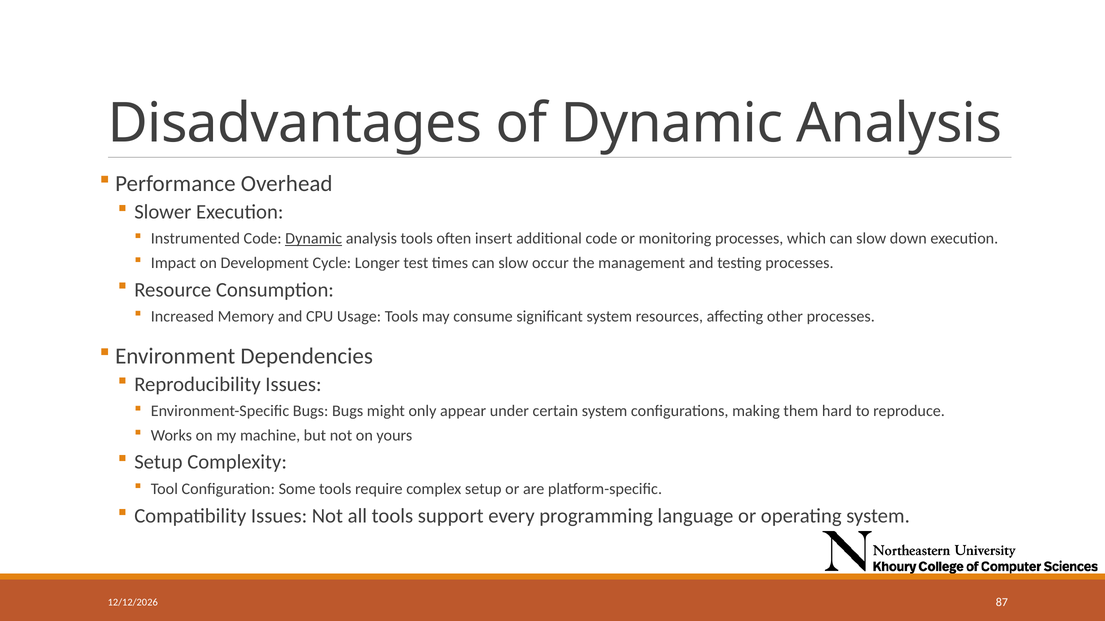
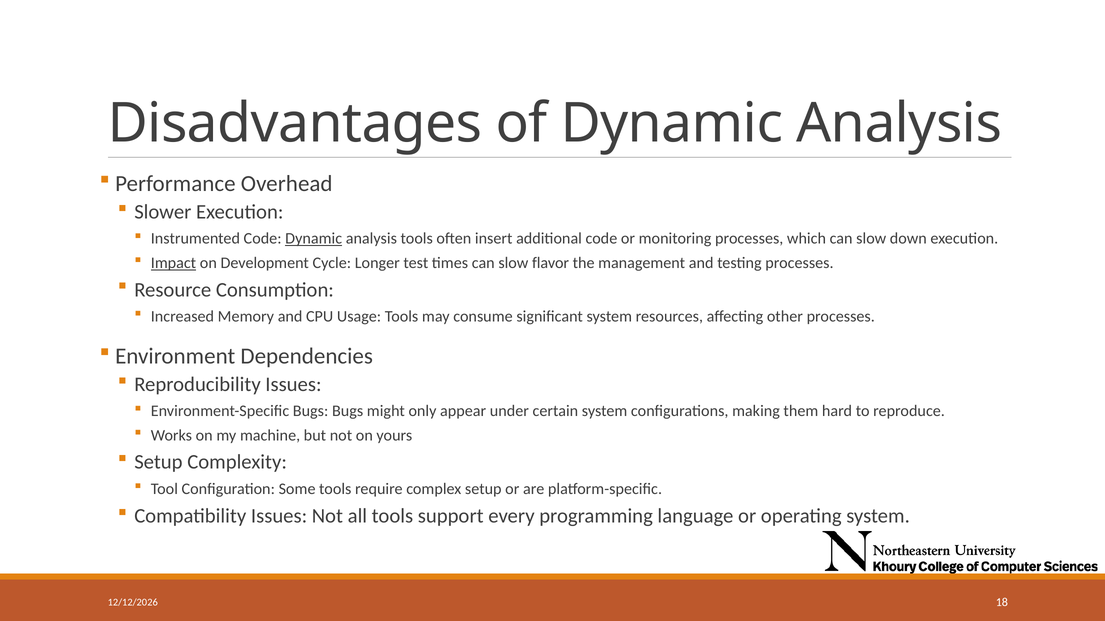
Impact underline: none -> present (173, 263)
occur: occur -> flavor (551, 263)
87: 87 -> 18 (1002, 603)
